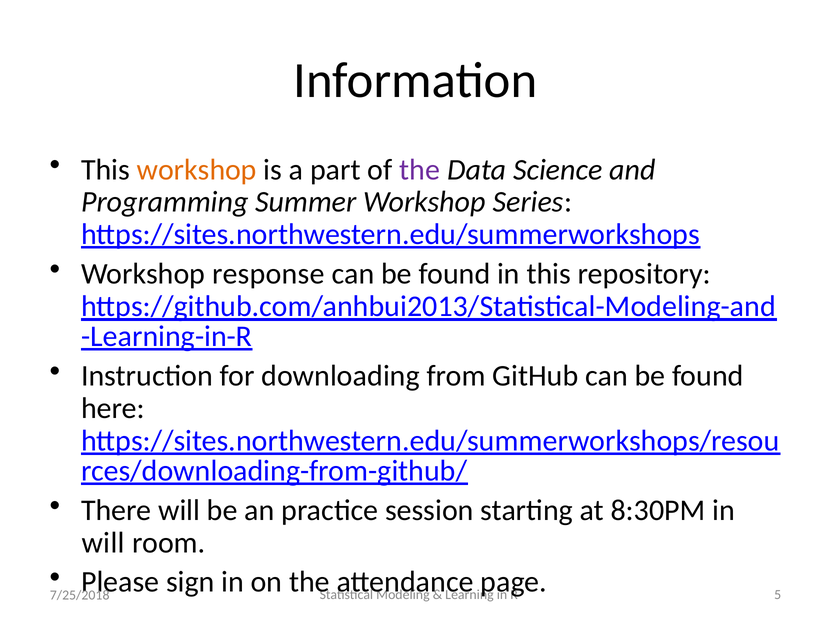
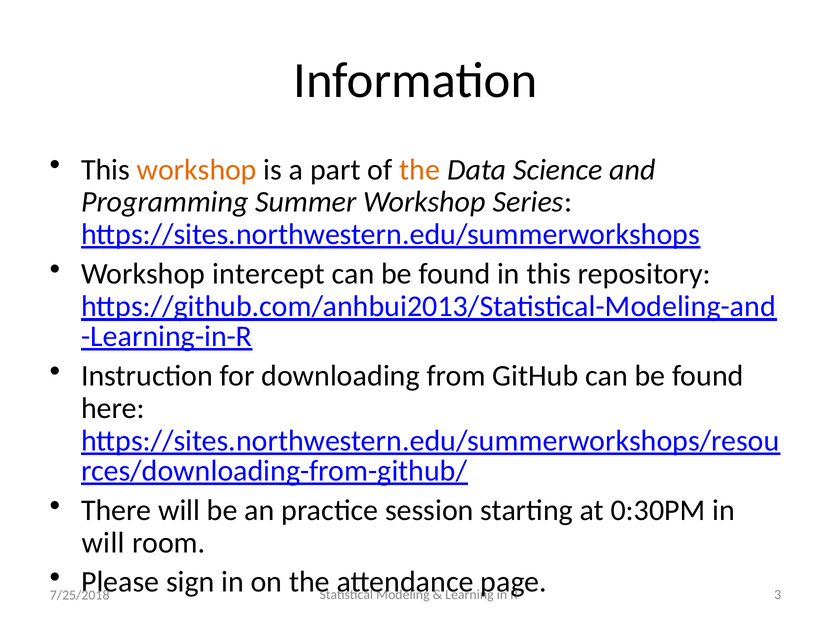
the colour: purple -> orange (420, 170)
response: response -> intercept (268, 274)
8:30PM: 8:30PM -> 0:30PM (658, 511)
5: 5 -> 3 (778, 595)
